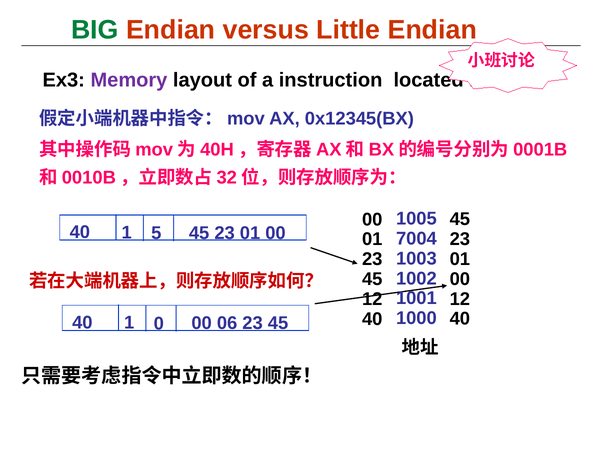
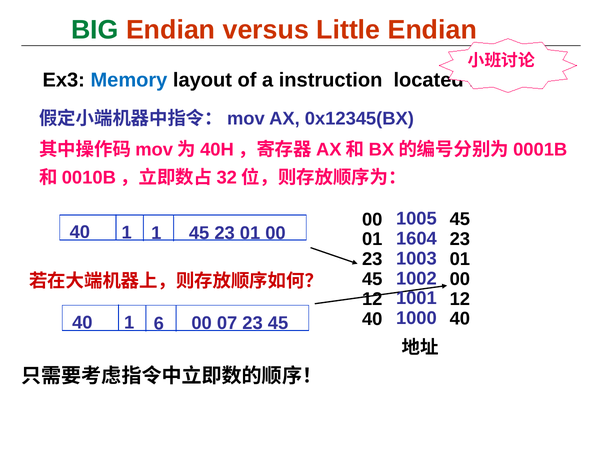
Memory colour: purple -> blue (129, 80)
1 5: 5 -> 1 (156, 233)
7004: 7004 -> 1604 (416, 238)
0: 0 -> 6 (159, 323)
06: 06 -> 07 (227, 323)
